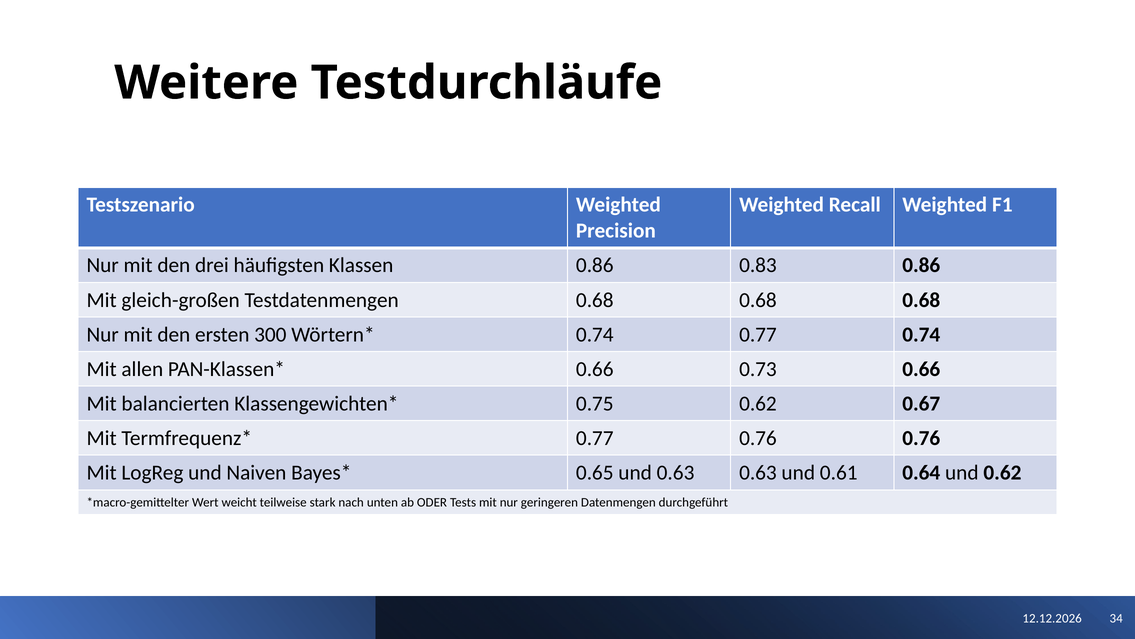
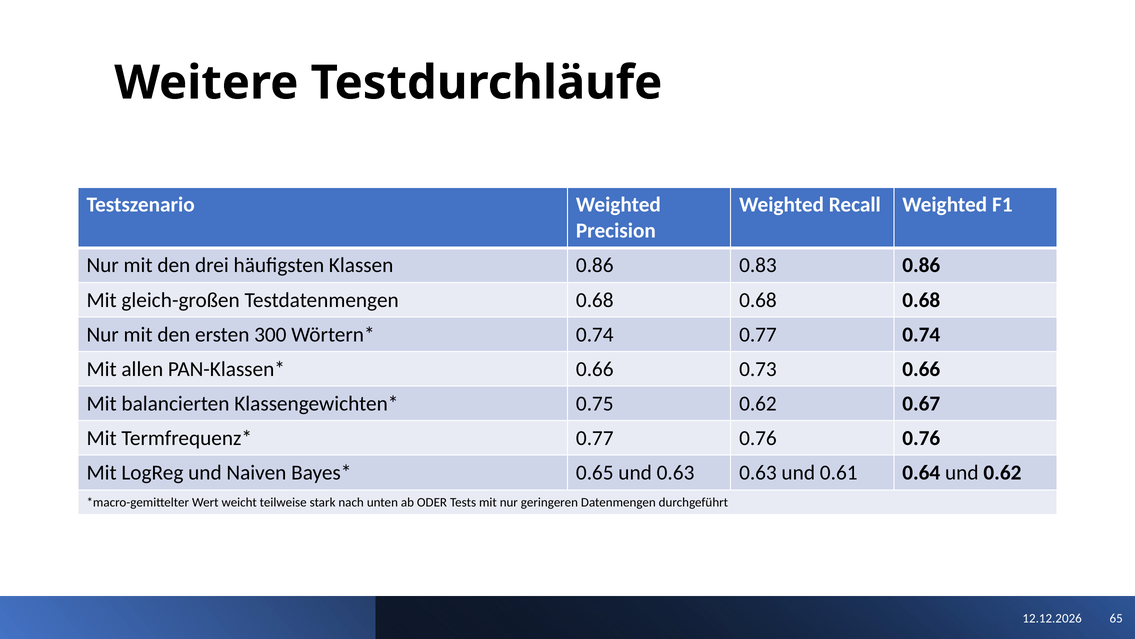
34: 34 -> 65 (1116, 618)
